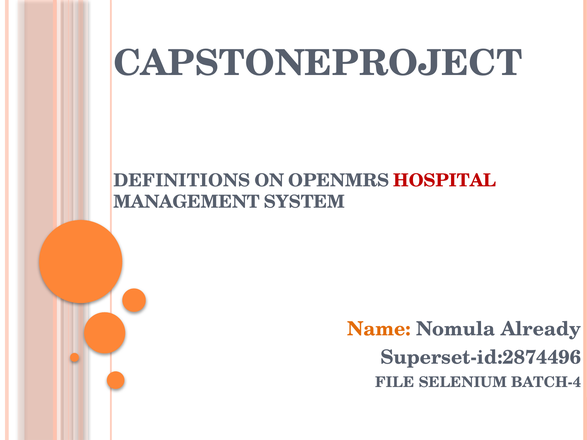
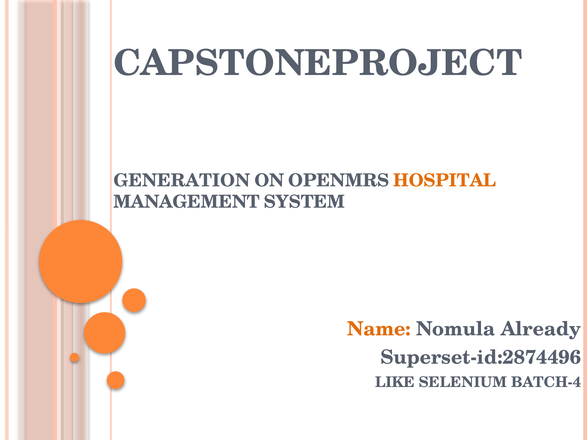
DEFINITIONS: DEFINITIONS -> GENERATION (182, 181)
HOSPITAL colour: red -> orange (445, 181)
FILE: FILE -> LIKE (395, 383)
